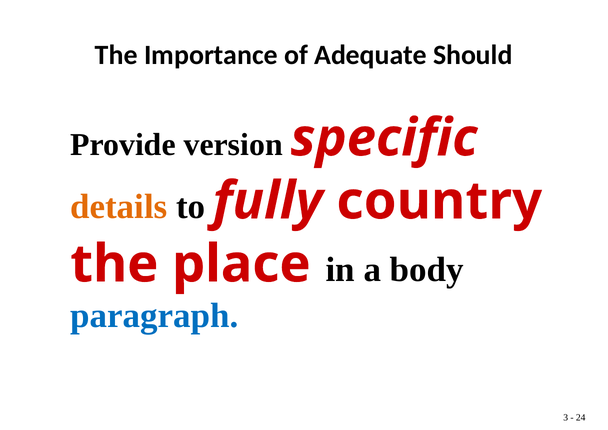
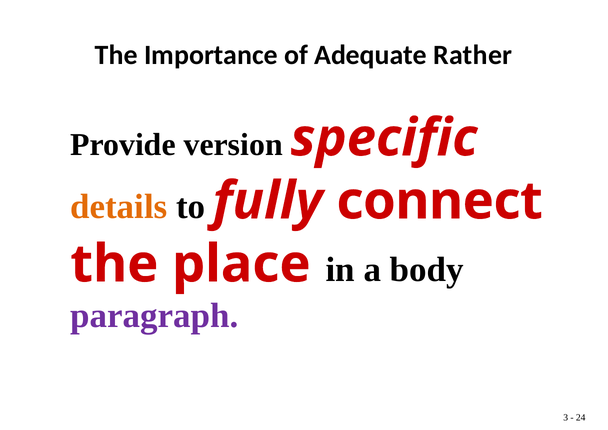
Should: Should -> Rather (473, 55)
country: country -> connect (440, 201)
paragraph colour: blue -> purple (154, 315)
